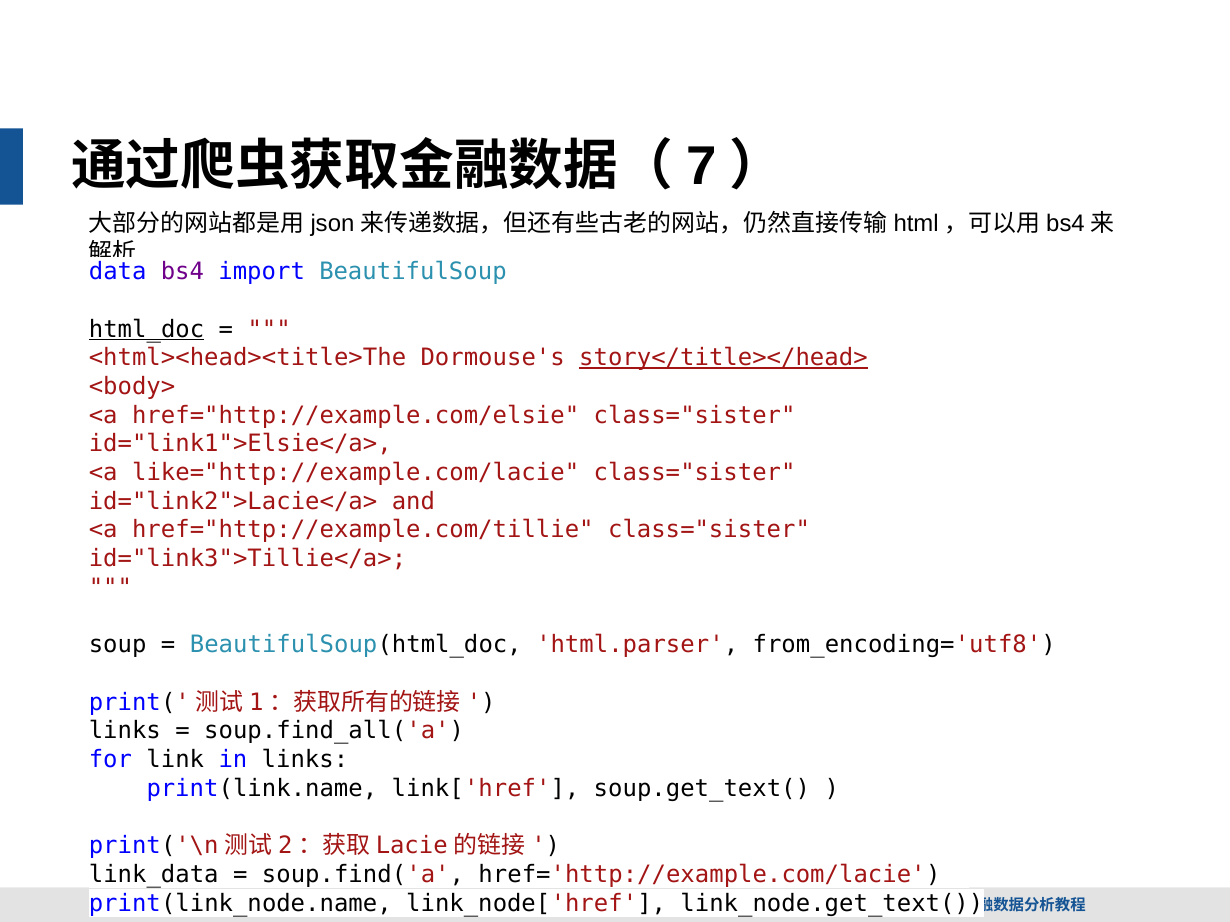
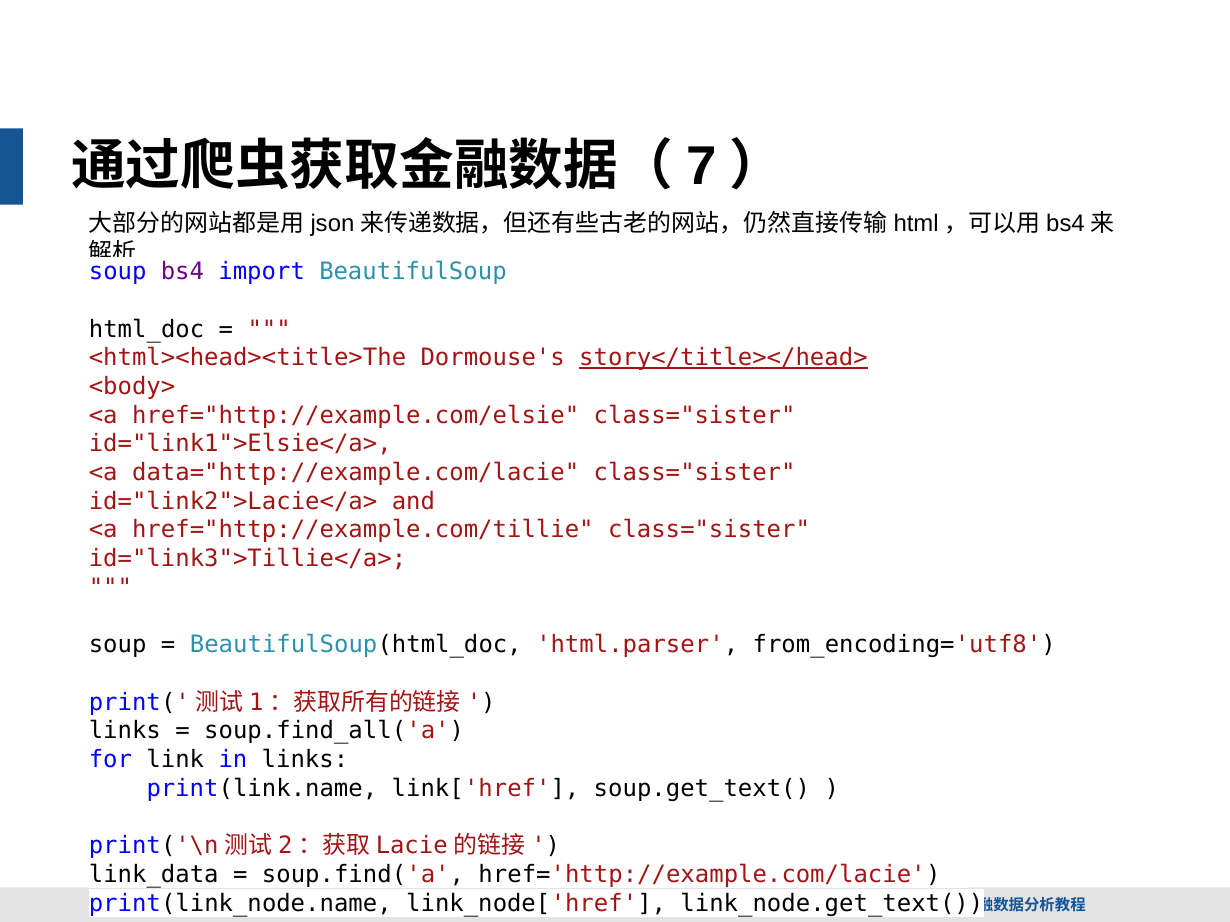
data: data -> soup (118, 272)
html_doc underline: present -> none (147, 329)
like="http://example.com/lacie: like="http://example.com/lacie -> data="http://example.com/lacie (356, 473)
